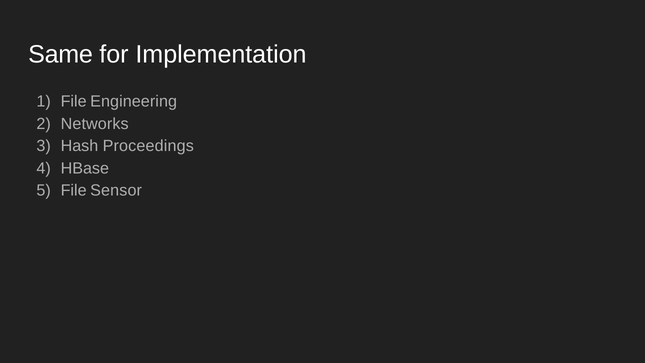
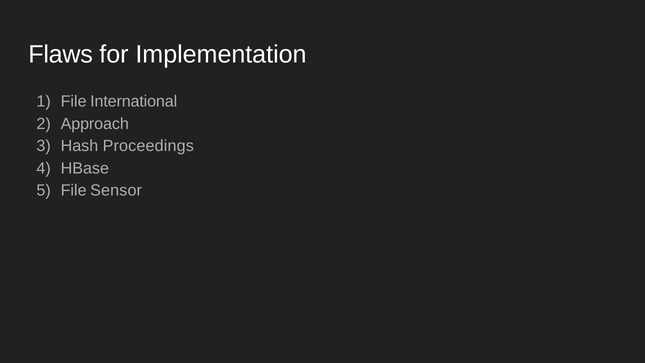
Same: Same -> Flaws (61, 55)
Engineering: Engineering -> International (134, 101)
Networks: Networks -> Approach (95, 124)
